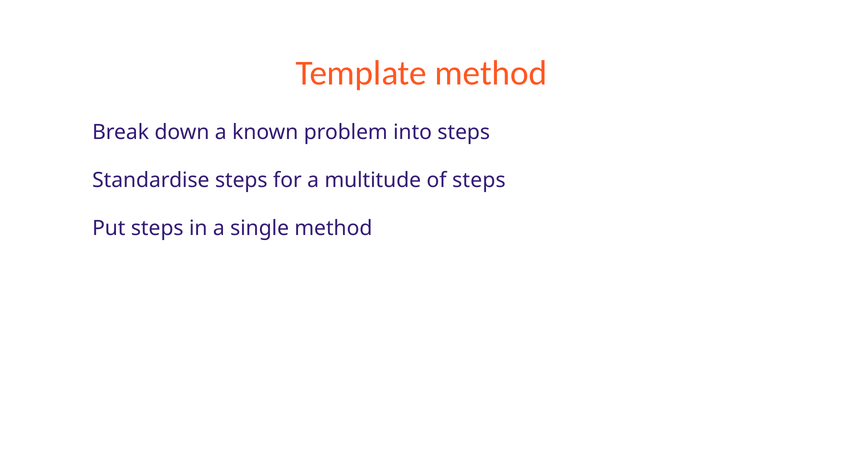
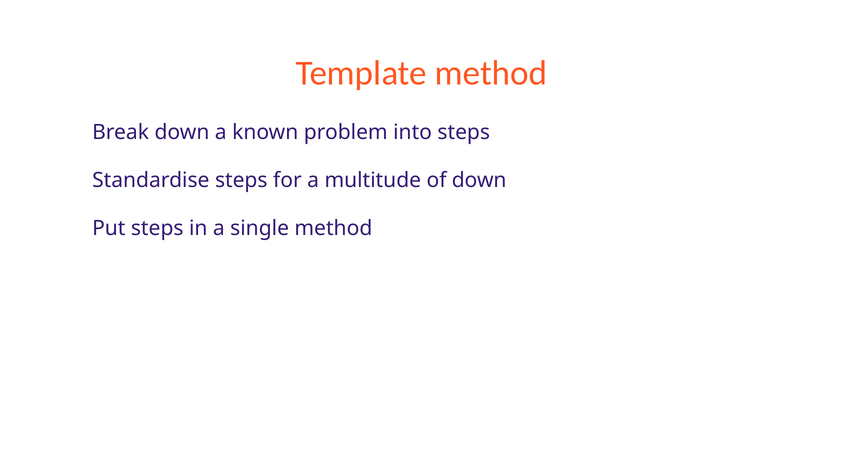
of steps: steps -> down (479, 180)
